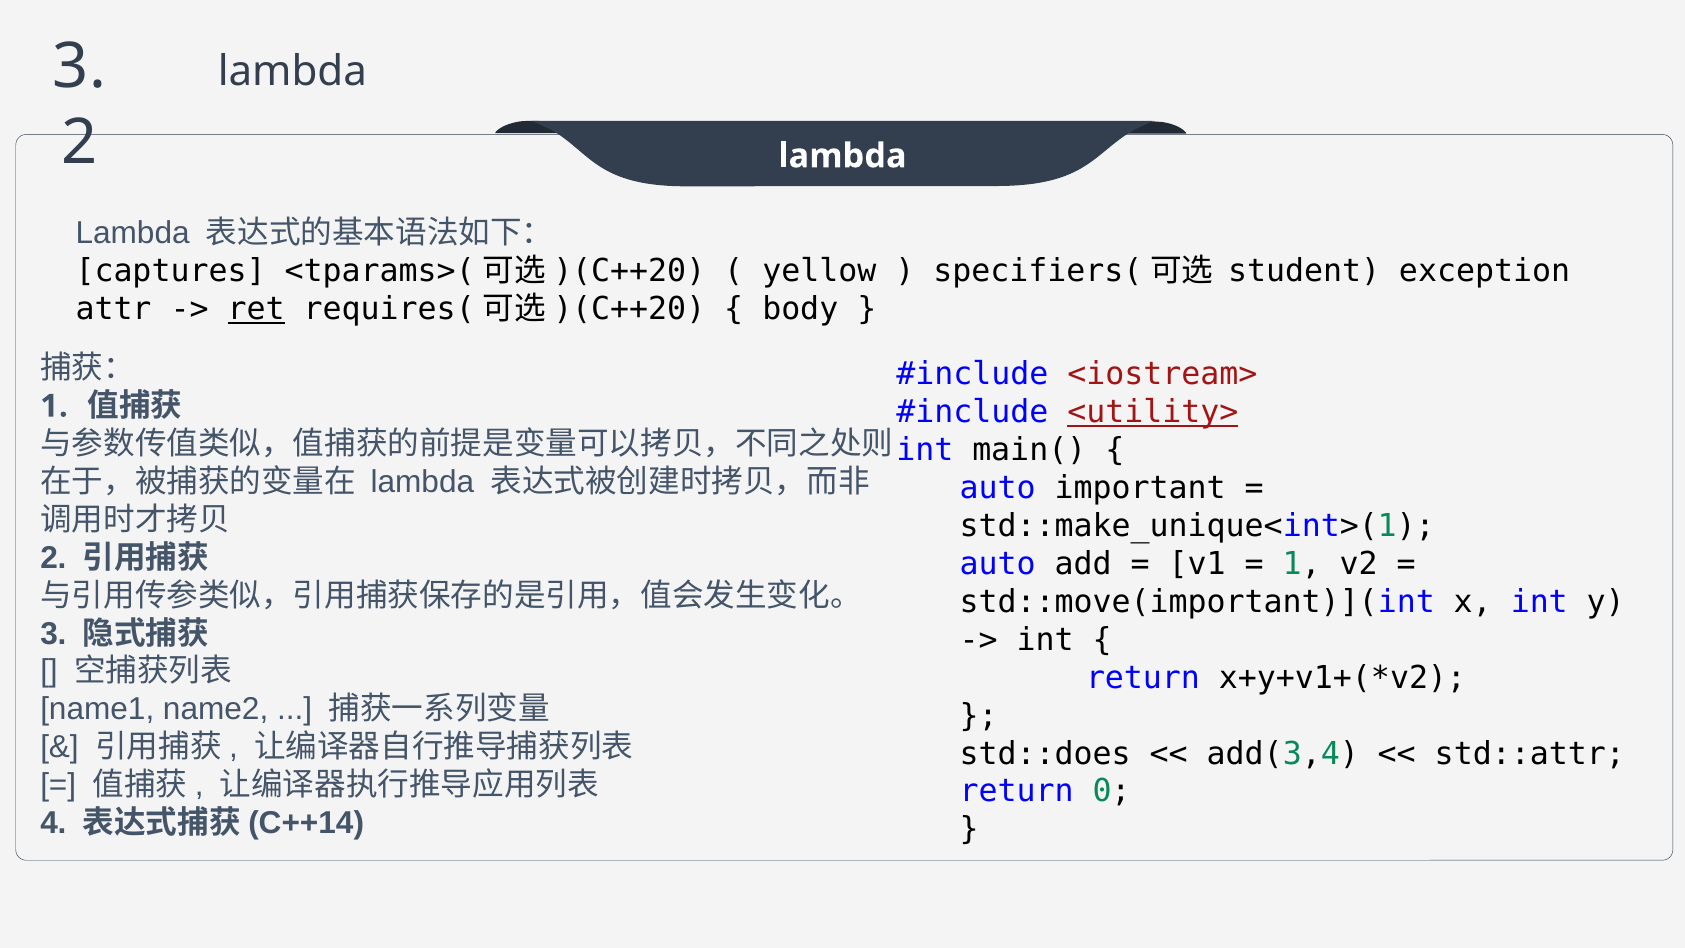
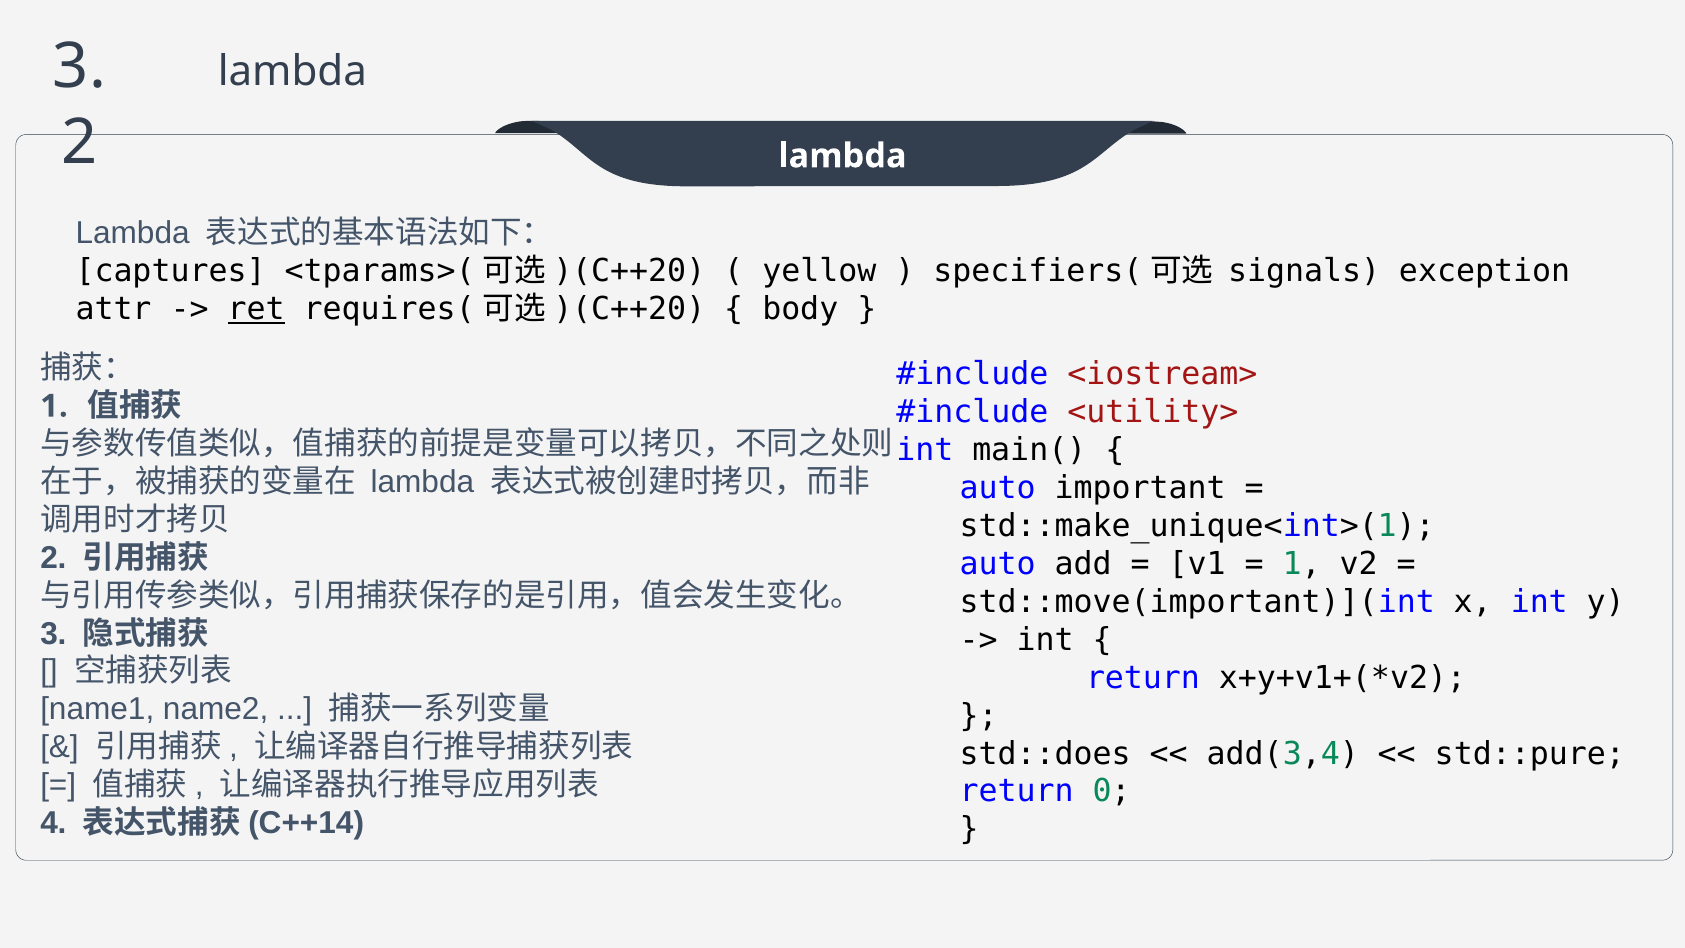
student: student -> signals (1304, 271)
<utility> underline: present -> none (1153, 412)
std::attr: std::attr -> std::pure (1530, 753)
